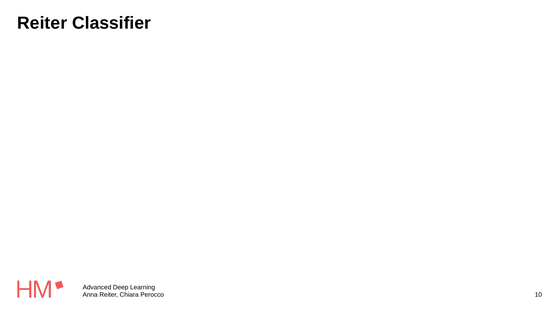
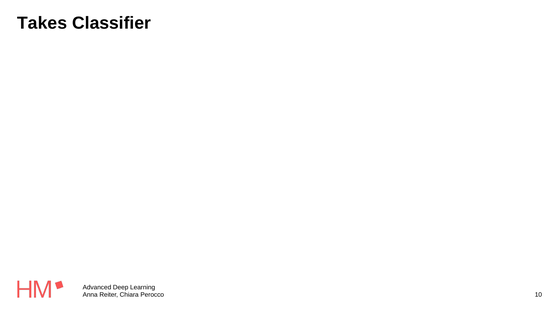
Reiter: Reiter -> Takes (42, 23)
